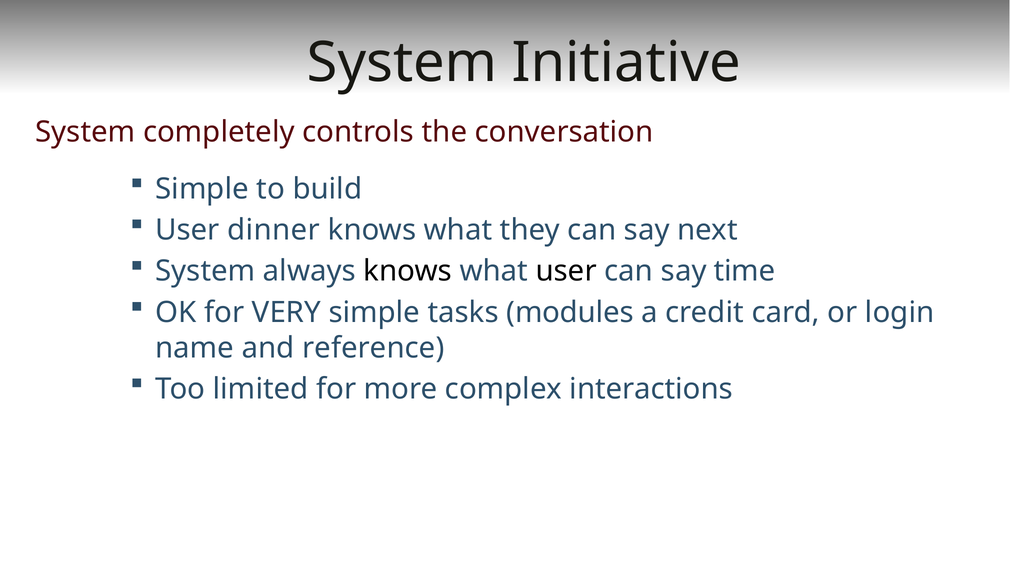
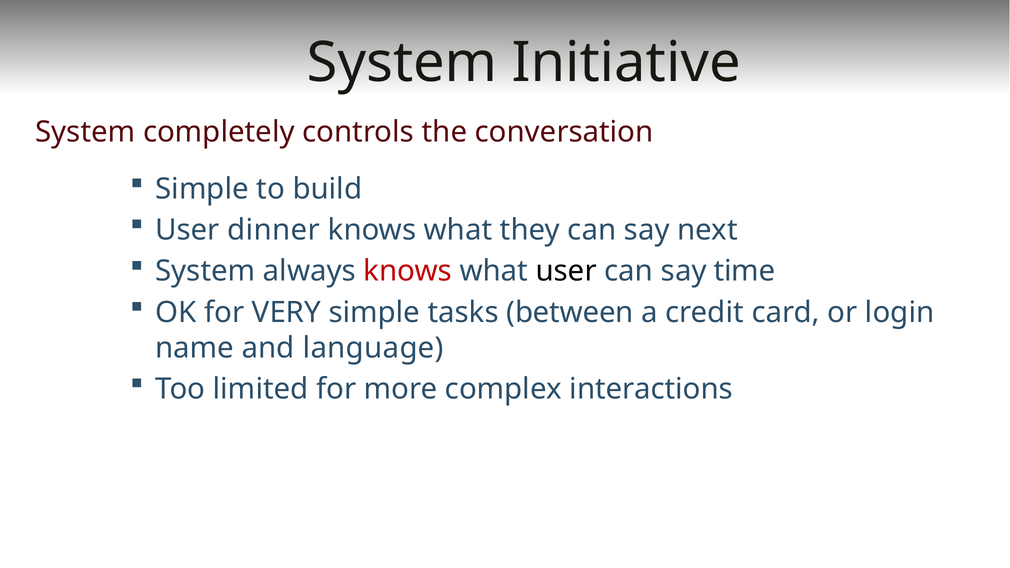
knows colour: black -> red (408, 271)
modules: modules -> between (570, 313)
reference: reference -> language (373, 348)
